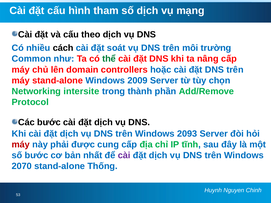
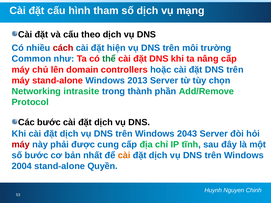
cách colour: black -> red (63, 48)
soát: soát -> hiện (116, 48)
2009: 2009 -> 2013 (138, 81)
intersite: intersite -> intrasite (81, 91)
2093: 2093 -> 2043 (187, 134)
cài colour: purple -> orange (124, 156)
2070: 2070 -> 2004 (22, 166)
Thống: Thống -> Quyền (103, 166)
